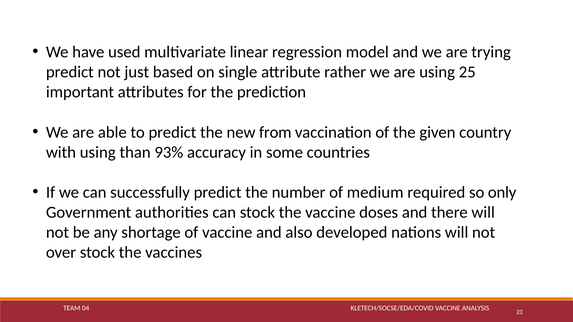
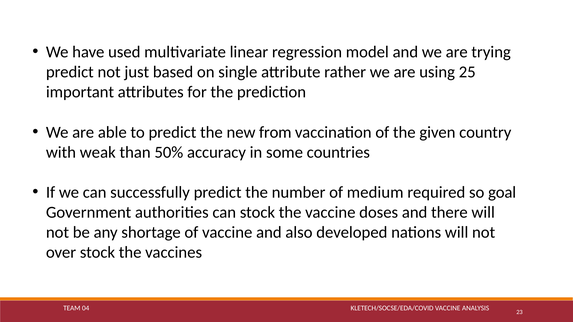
with using: using -> weak (98, 152)
93%: 93% -> 50% (169, 152)
only: only -> goal (502, 192)
